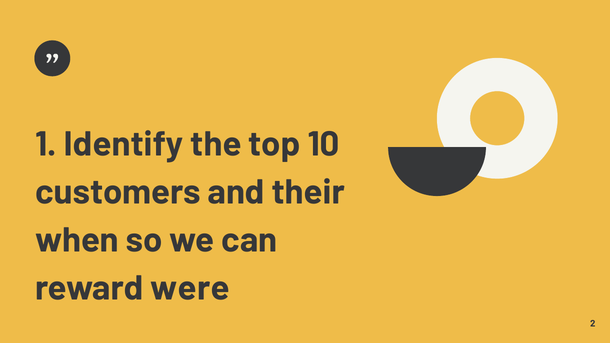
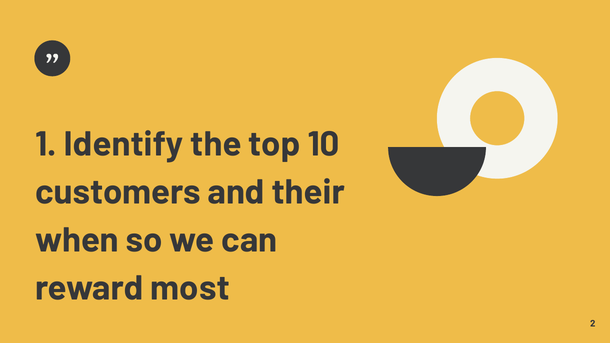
were: were -> most (190, 288)
